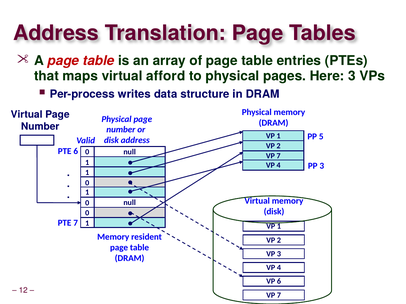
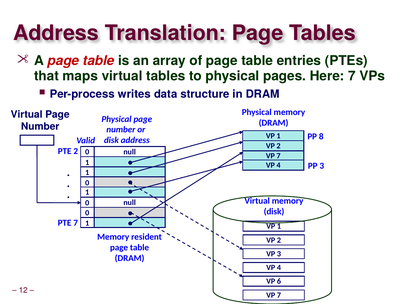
virtual afford: afford -> tables (166, 76)
Here 3: 3 -> 7 (352, 76)
5: 5 -> 8 (321, 137)
PTE 6: 6 -> 2 (76, 151)
